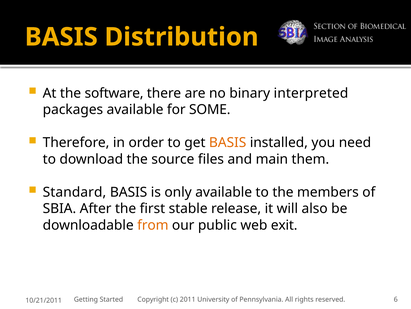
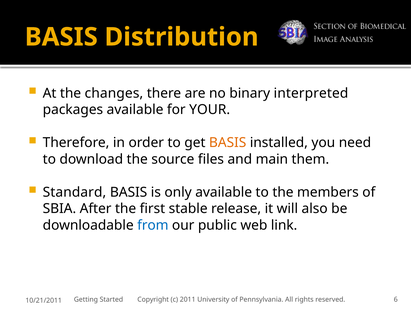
software: software -> changes (114, 93)
SOME: SOME -> YOUR (210, 110)
from colour: orange -> blue (153, 225)
exit: exit -> link (284, 225)
